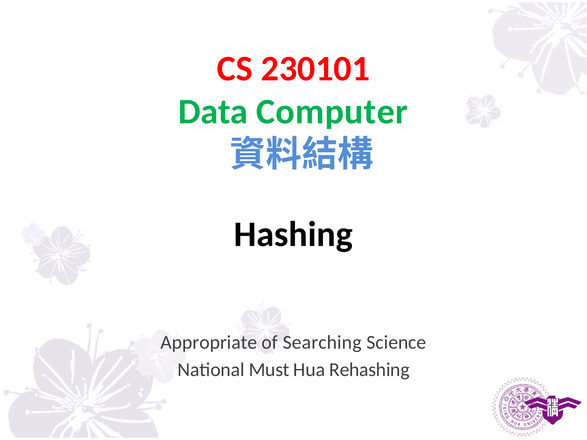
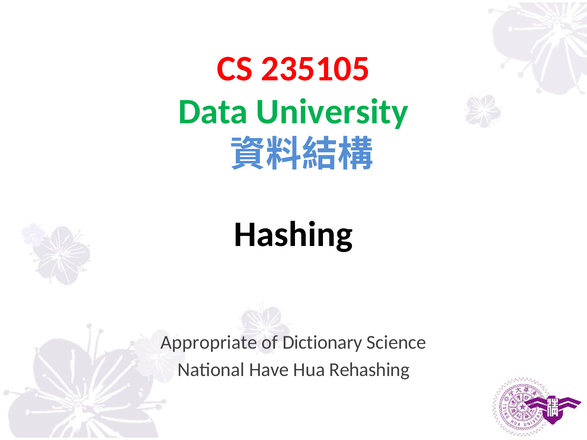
230101: 230101 -> 235105 (315, 69)
Computer: Computer -> University (332, 112)
Searching: Searching -> Dictionary (322, 343)
Must: Must -> Have (269, 370)
